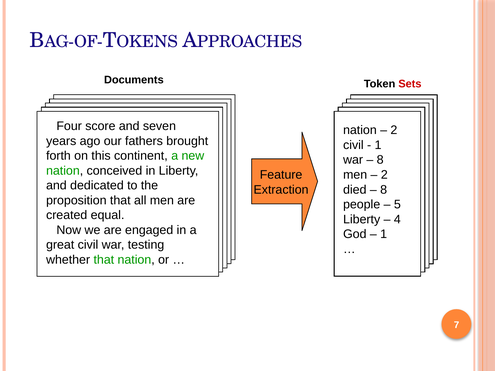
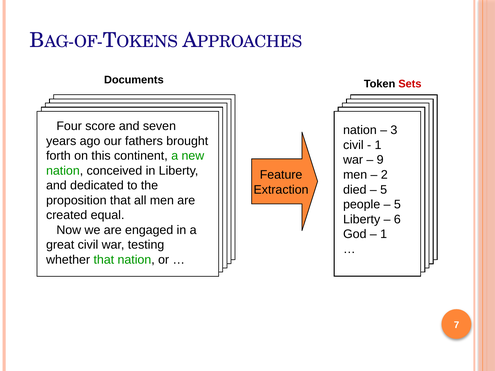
2: 2 -> 3 (394, 130)
8: 8 -> 9 (380, 160)
8: 8 -> 5 (384, 190)
4: 4 -> 6 (397, 219)
